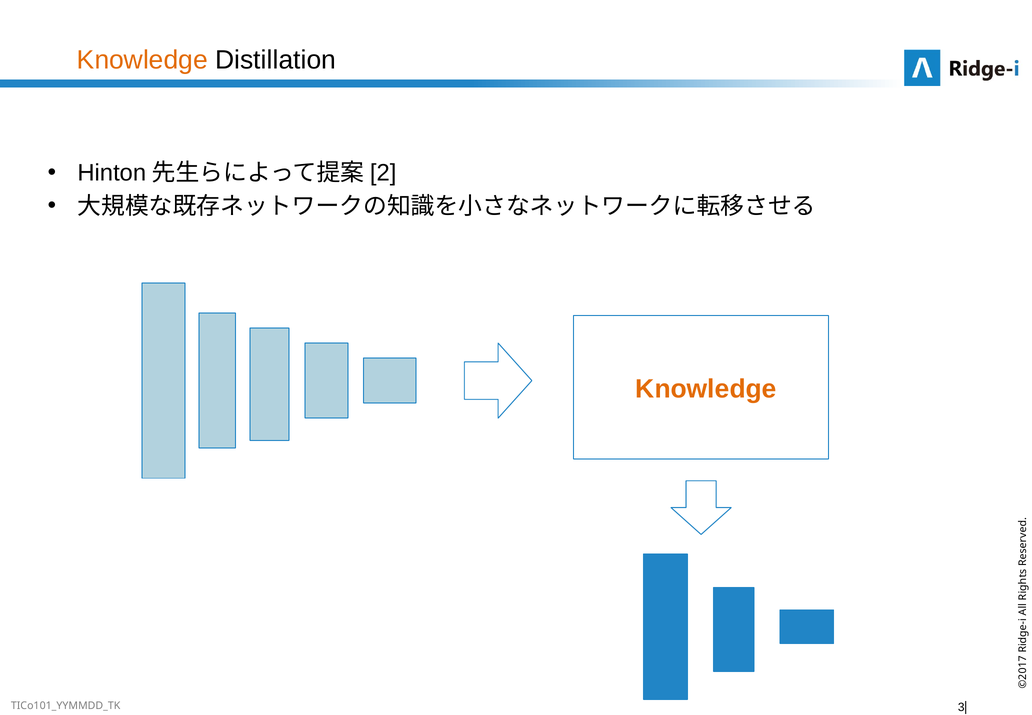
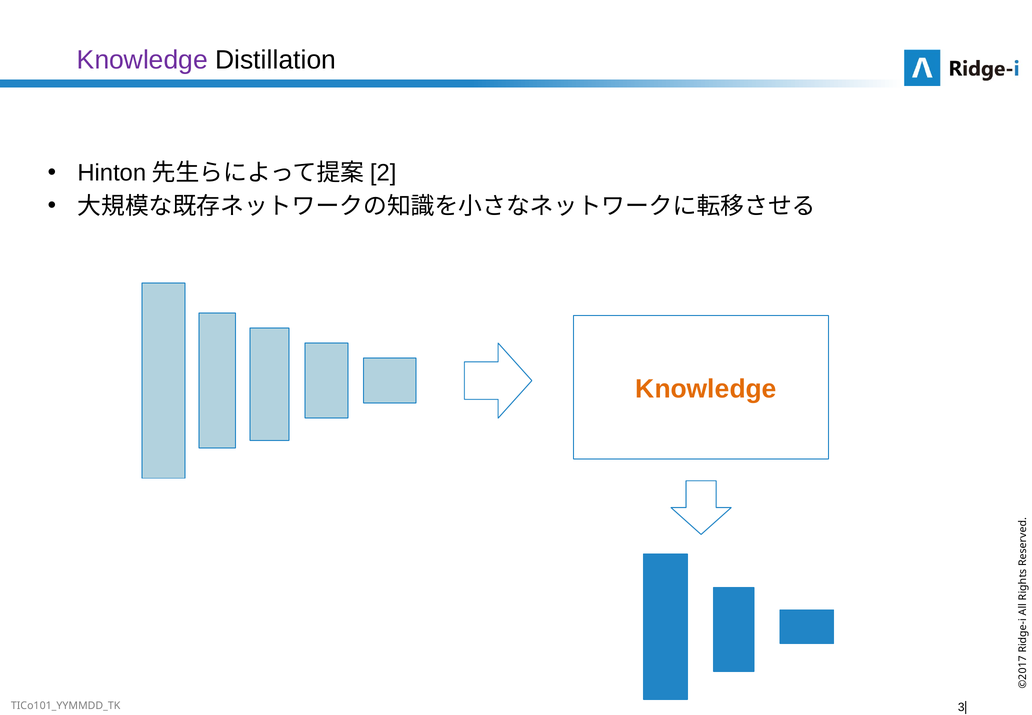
Knowledge colour: orange -> purple (142, 60)
